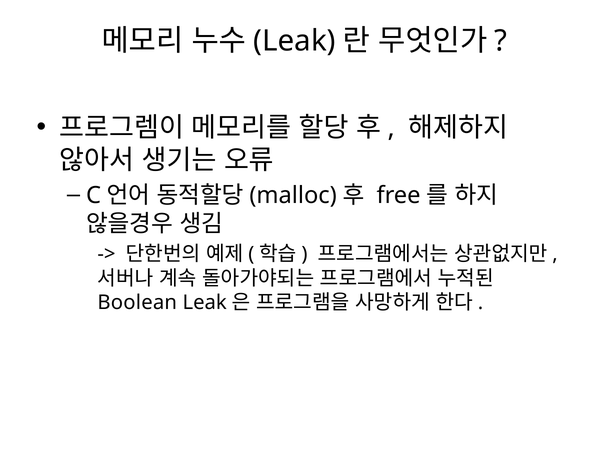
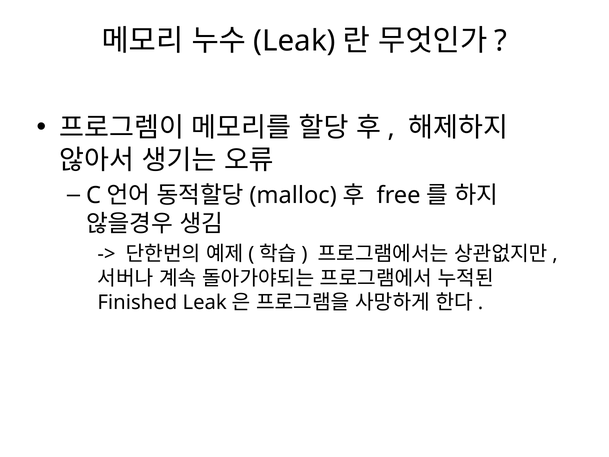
Boolean: Boolean -> Finished (137, 303)
